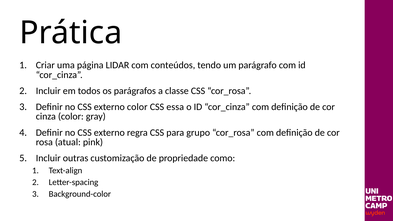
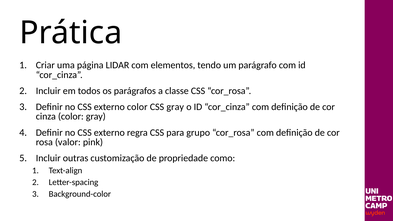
conteúdos: conteúdos -> elementos (173, 65)
CSS essa: essa -> gray (175, 107)
atual: atual -> valor (68, 142)
